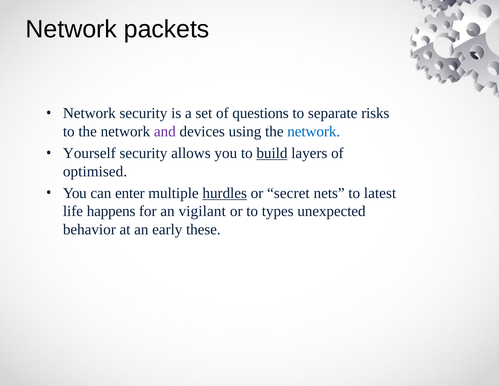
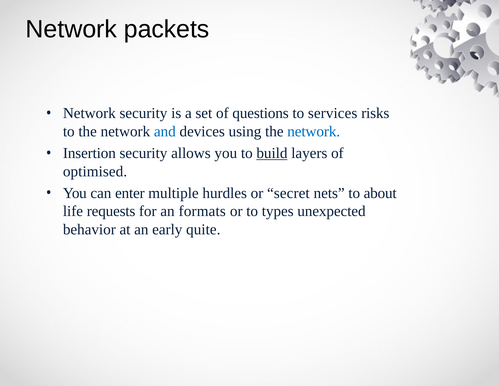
separate: separate -> services (333, 113)
and colour: purple -> blue (165, 131)
Yourself: Yourself -> Insertion (89, 153)
hurdles underline: present -> none (225, 193)
latest: latest -> about (380, 193)
happens: happens -> requests (111, 211)
vigilant: vigilant -> formats (202, 211)
these: these -> quite (203, 229)
